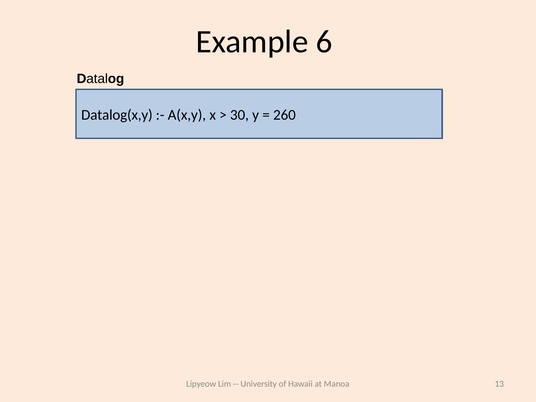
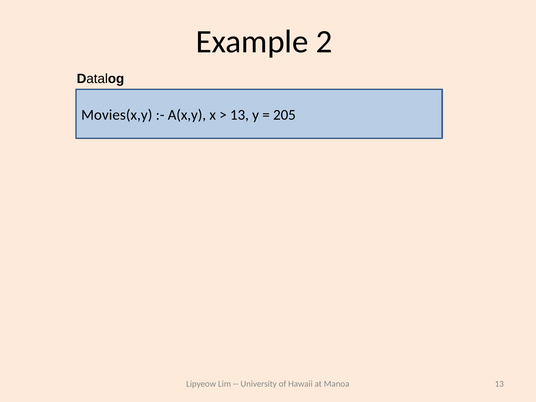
6: 6 -> 2 (324, 42)
Datalog(x,y: Datalog(x,y -> Movies(x,y (117, 115)
30: 30 -> 13 (239, 115)
260: 260 -> 205 (284, 115)
